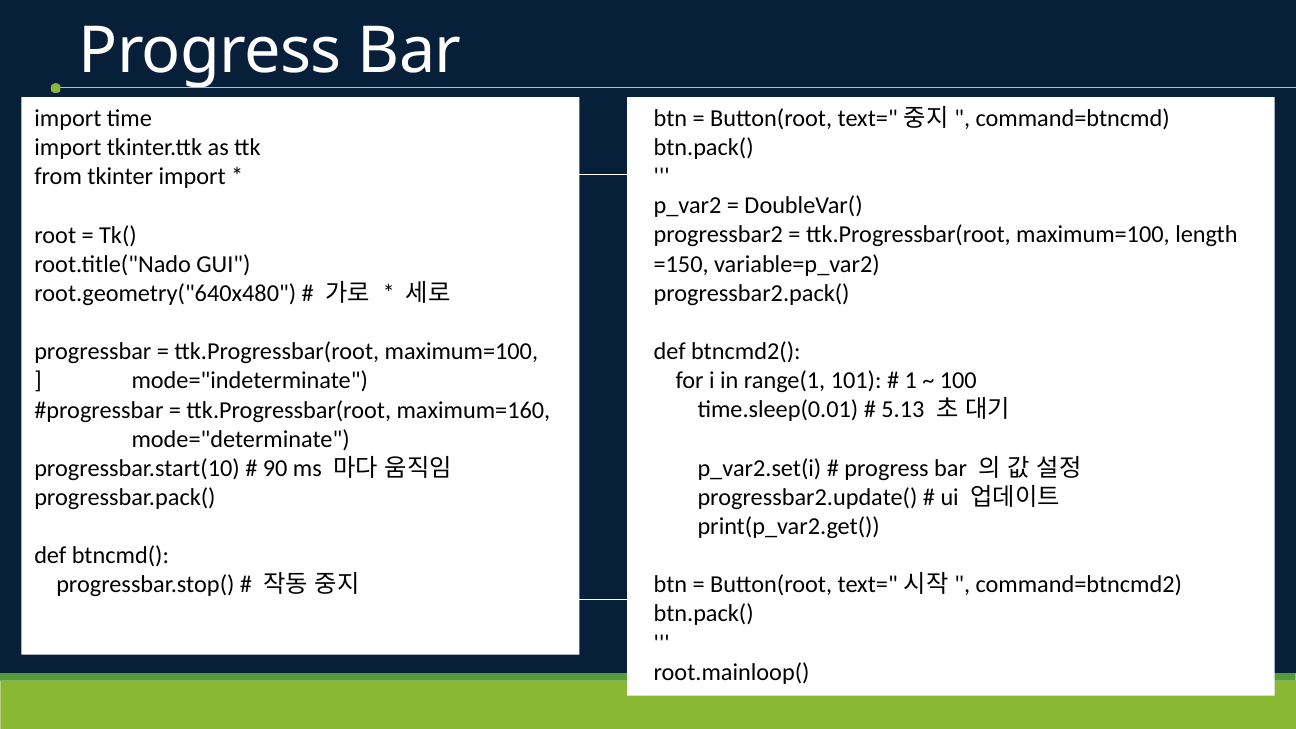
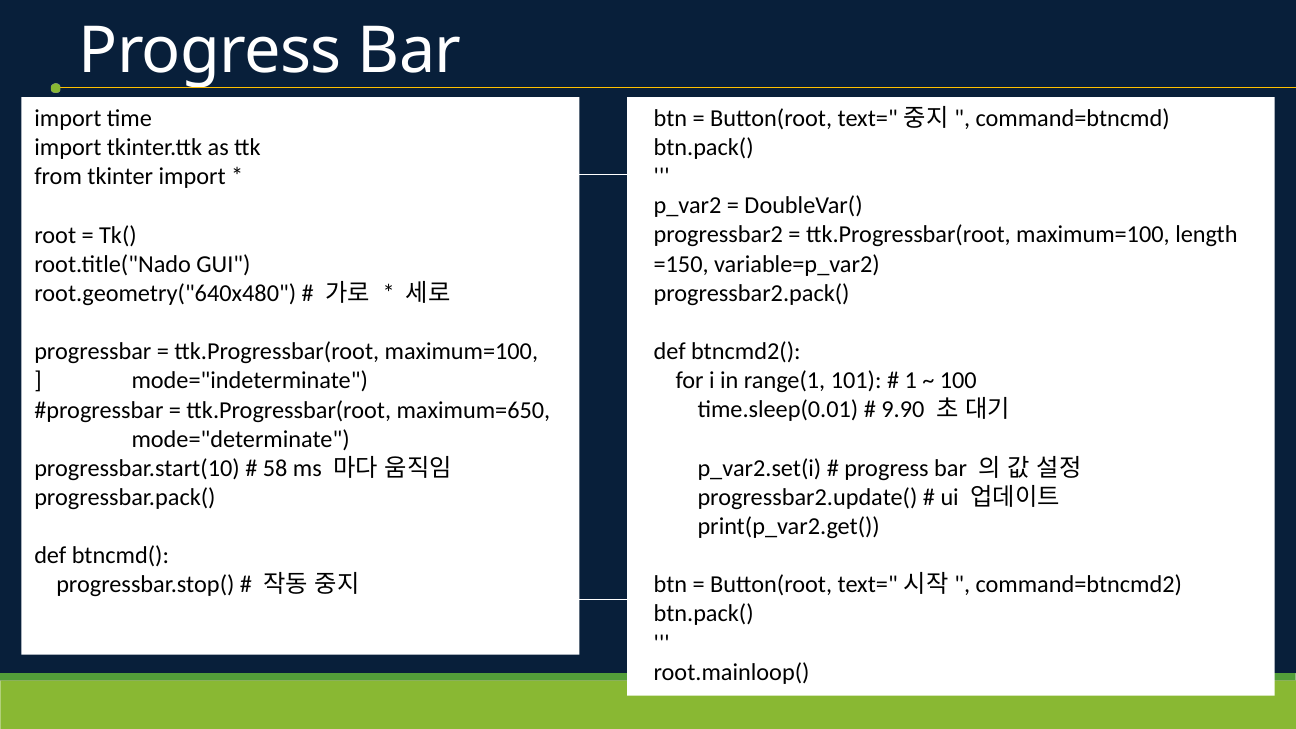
5.13: 5.13 -> 9.90 (903, 410)
maximum=160: maximum=160 -> maximum=650 (473, 410)
90: 90 -> 58 (275, 468)
